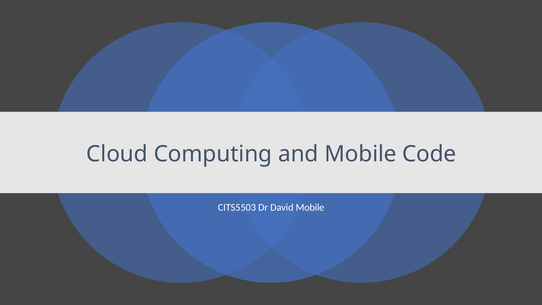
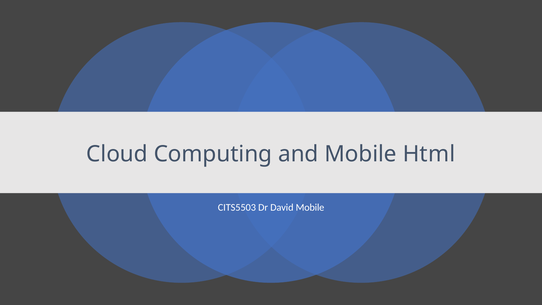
Code: Code -> Html (429, 154)
